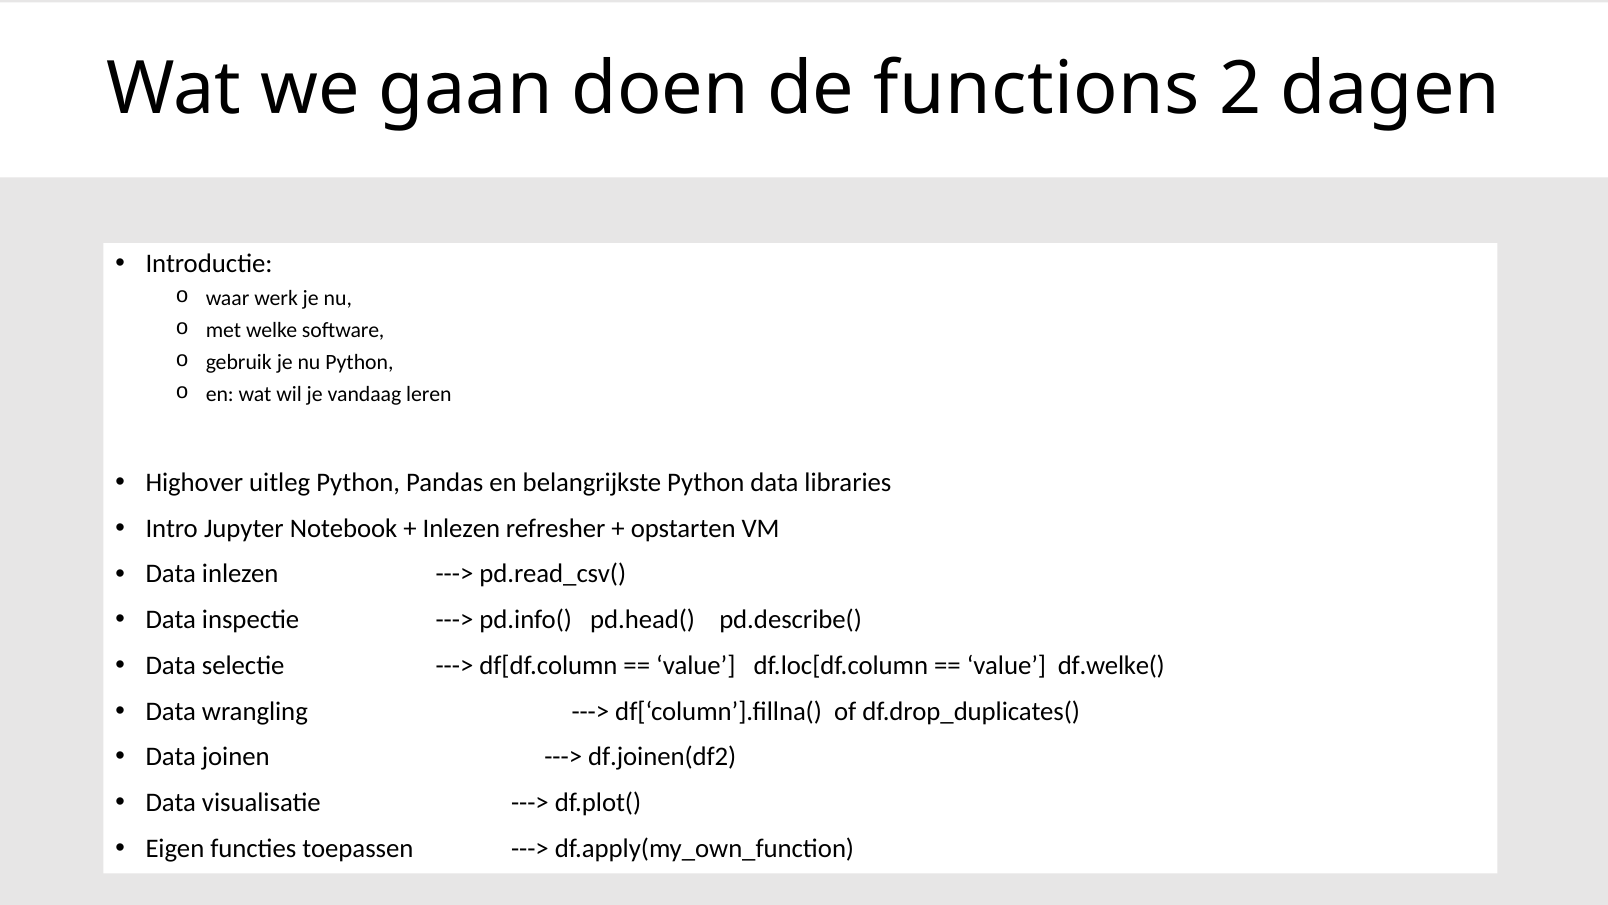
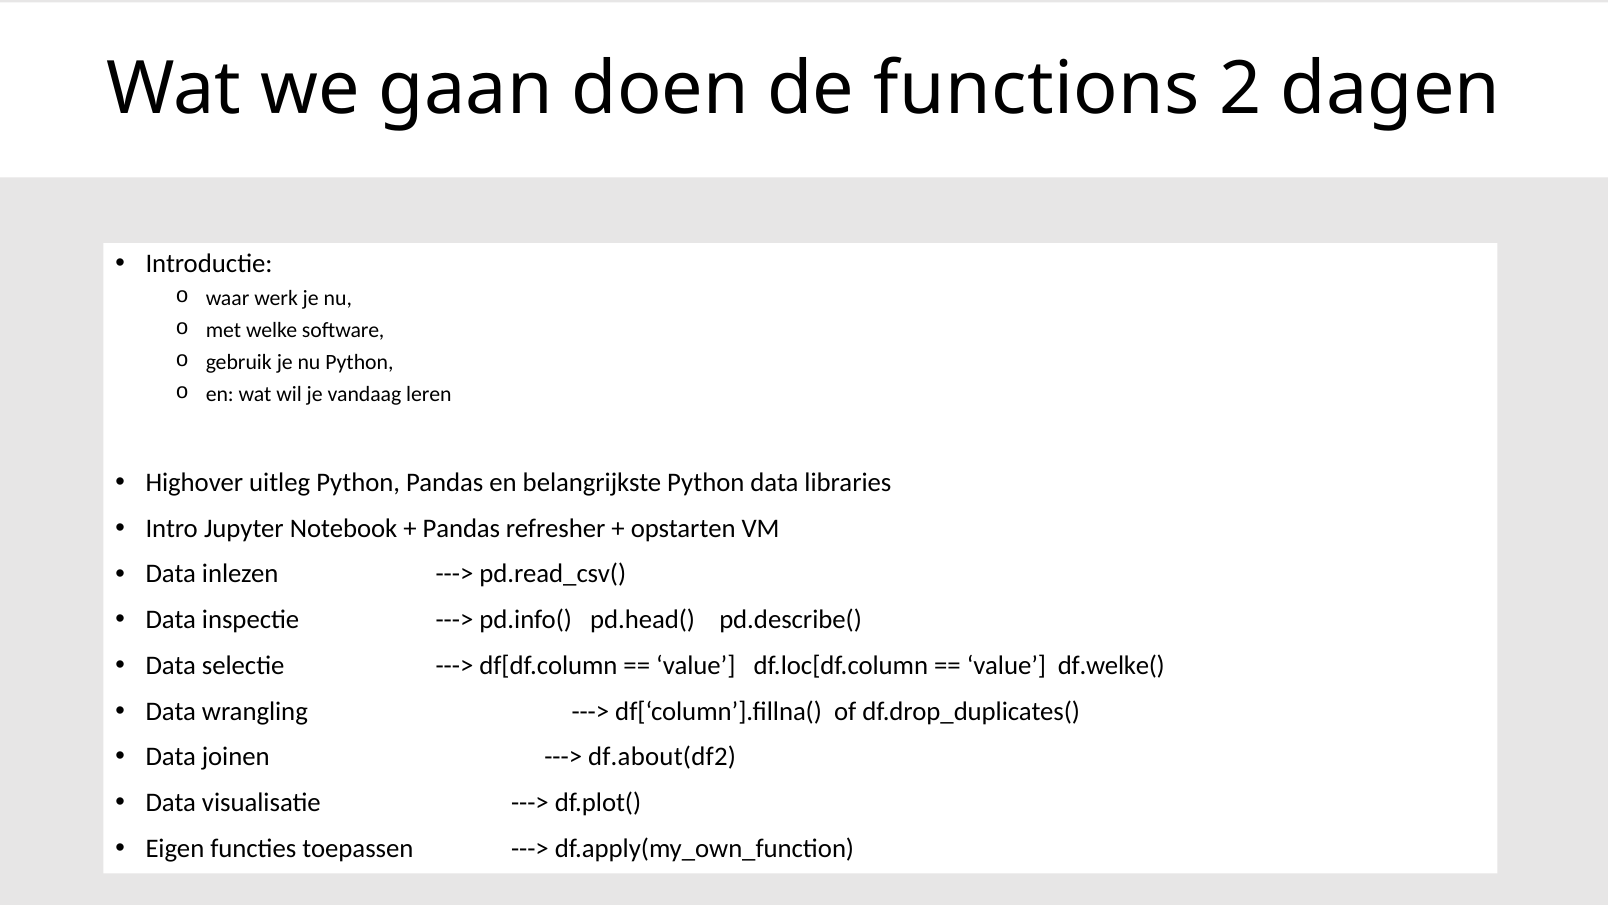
Inlezen: Inlezen -> Pandas (461, 528)
df.joinen(df2: df.joinen(df2 -> df.about(df2 (662, 756)
